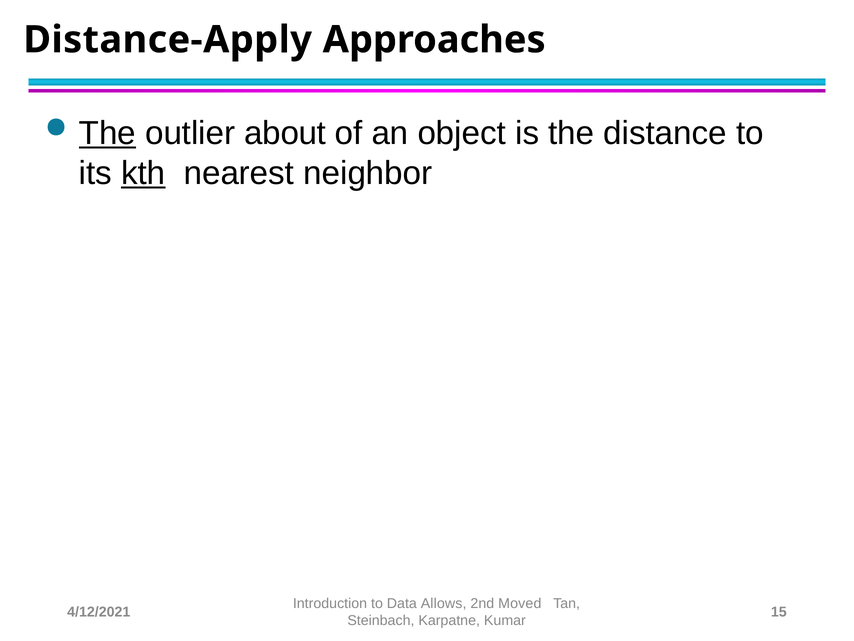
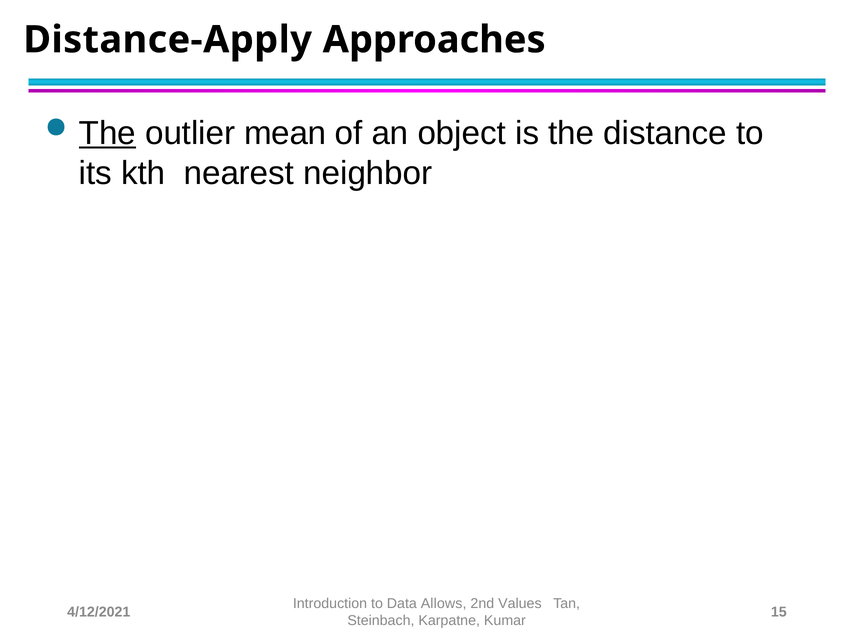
about: about -> mean (285, 133)
kth underline: present -> none (143, 173)
Moved: Moved -> Values (520, 603)
